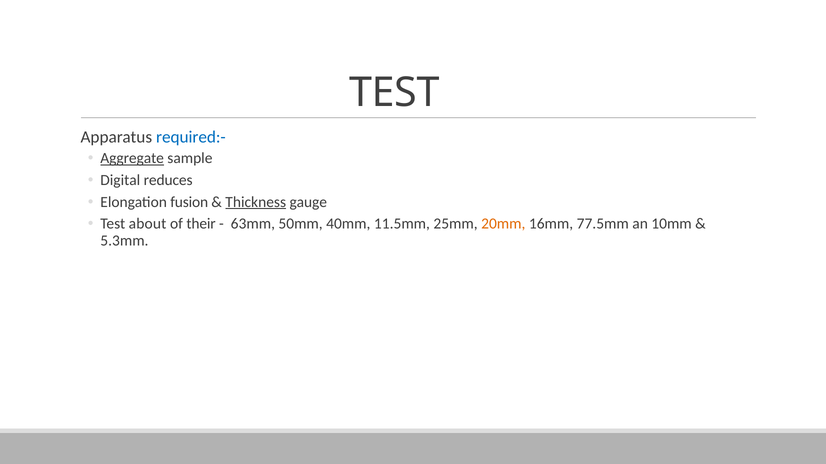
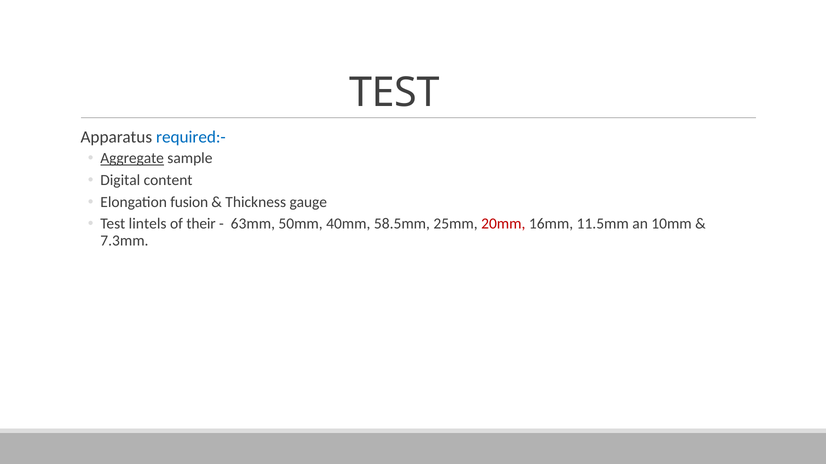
reduces: reduces -> content (168, 180)
Thickness underline: present -> none (256, 202)
about: about -> lintels (148, 224)
11.5mm: 11.5mm -> 58.5mm (402, 224)
20mm colour: orange -> red (503, 224)
77.5mm: 77.5mm -> 11.5mm (603, 224)
5.3mm: 5.3mm -> 7.3mm (124, 241)
